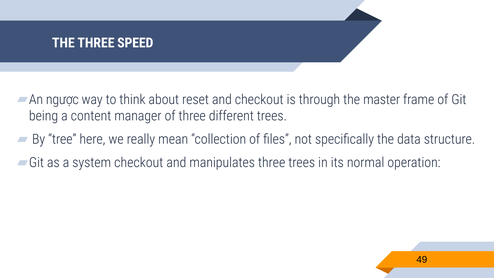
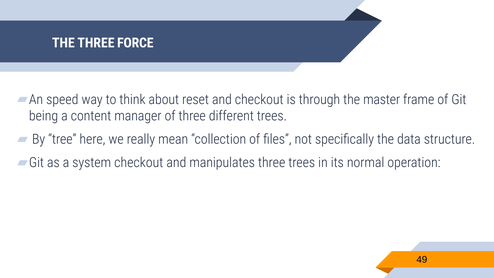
SPEED: SPEED -> FORCE (135, 43)
ngược: ngược -> speed (62, 100)
